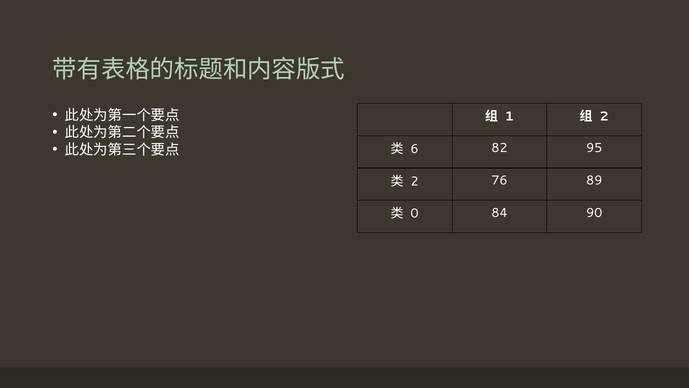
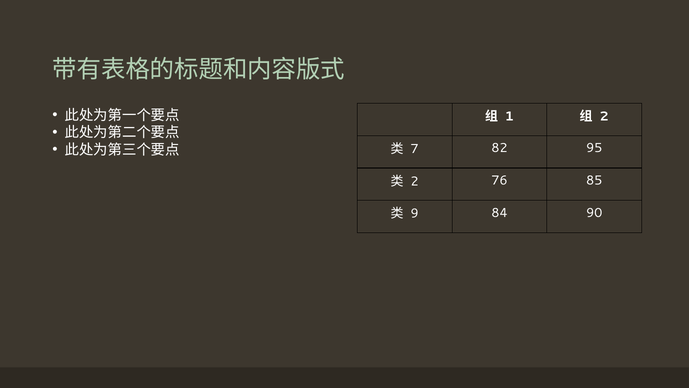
6: 6 -> 7 (415, 149)
89: 89 -> 85 (594, 180)
0: 0 -> 9 (415, 213)
